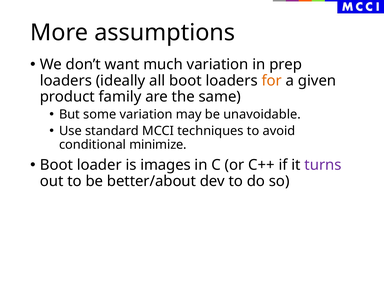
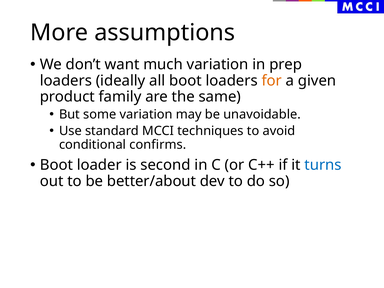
minimize: minimize -> confirms (158, 145)
images: images -> second (166, 165)
turns colour: purple -> blue (323, 165)
